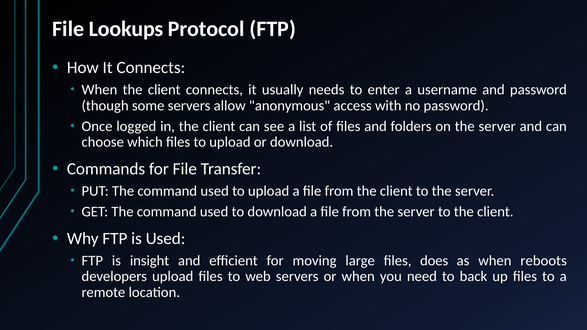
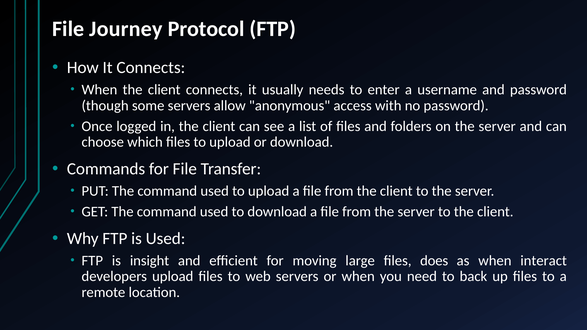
Lookups: Lookups -> Journey (126, 29)
reboots: reboots -> interact (544, 261)
